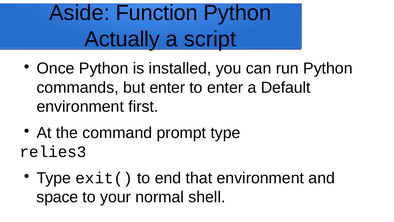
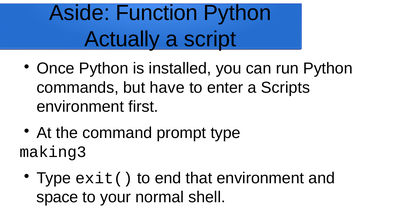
but enter: enter -> have (167, 87)
Default: Default -> Scripts (286, 87)
relies3: relies3 -> making3 (53, 152)
